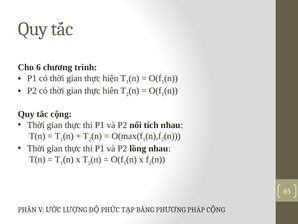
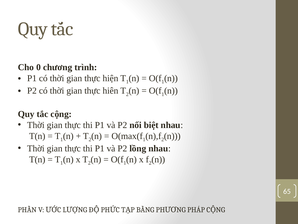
6: 6 -> 0 (39, 67)
tích: tích -> biệt (151, 125)
